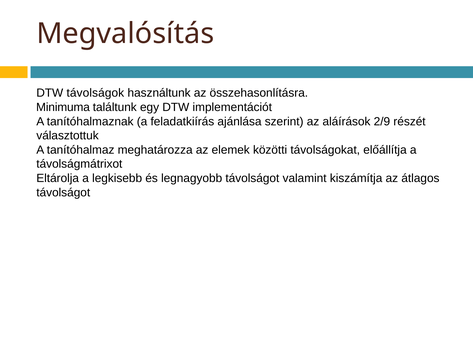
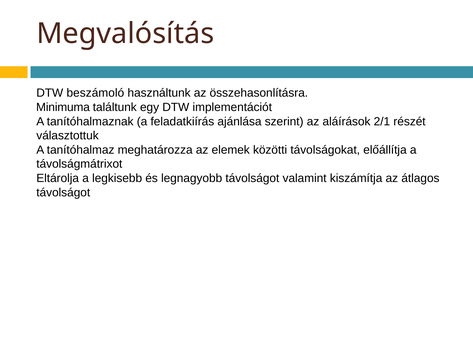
távolságok: távolságok -> beszámoló (95, 93)
2/9: 2/9 -> 2/1 (382, 121)
